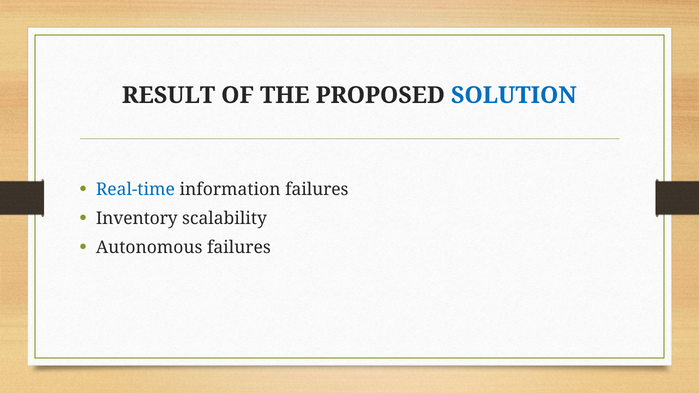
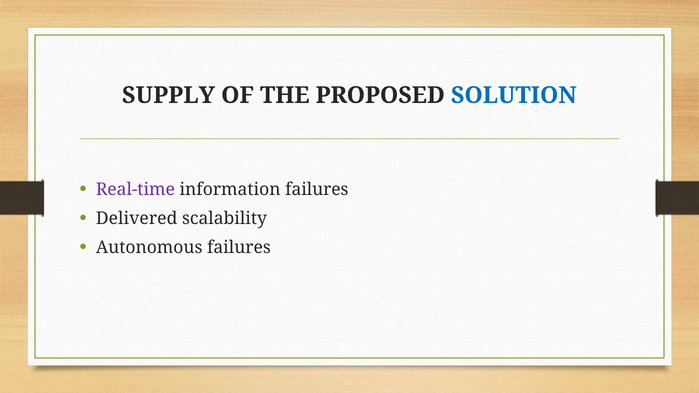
RESULT: RESULT -> SUPPLY (168, 95)
Real-time colour: blue -> purple (135, 190)
Inventory: Inventory -> Delivered (137, 219)
